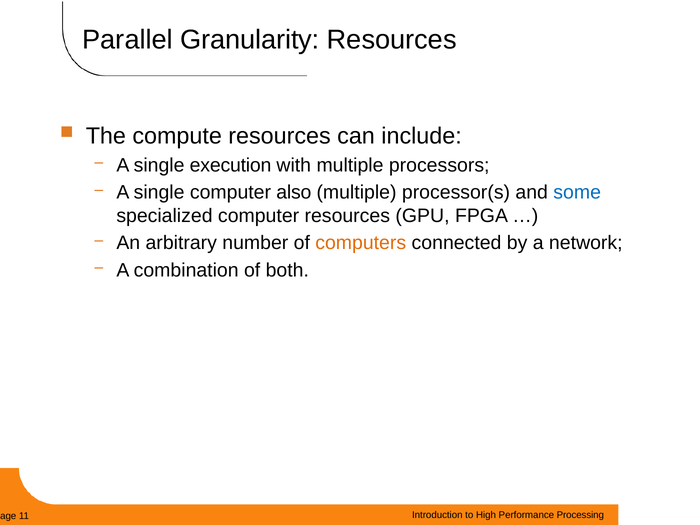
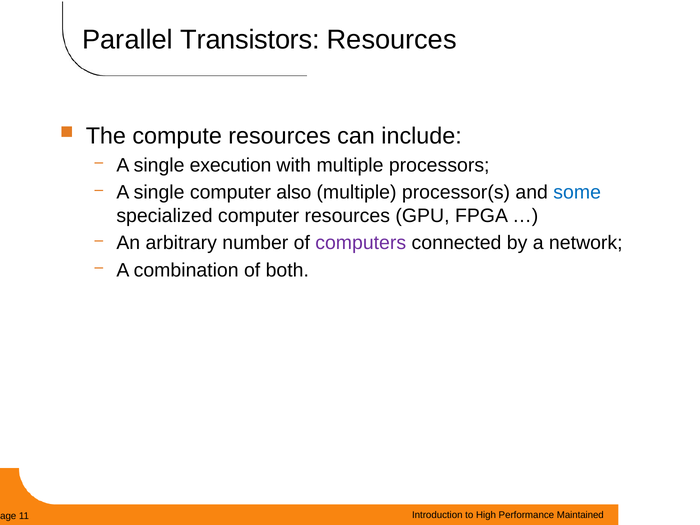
Granularity: Granularity -> Transistors (250, 40)
computers colour: orange -> purple (361, 243)
Processing: Processing -> Maintained (580, 515)
